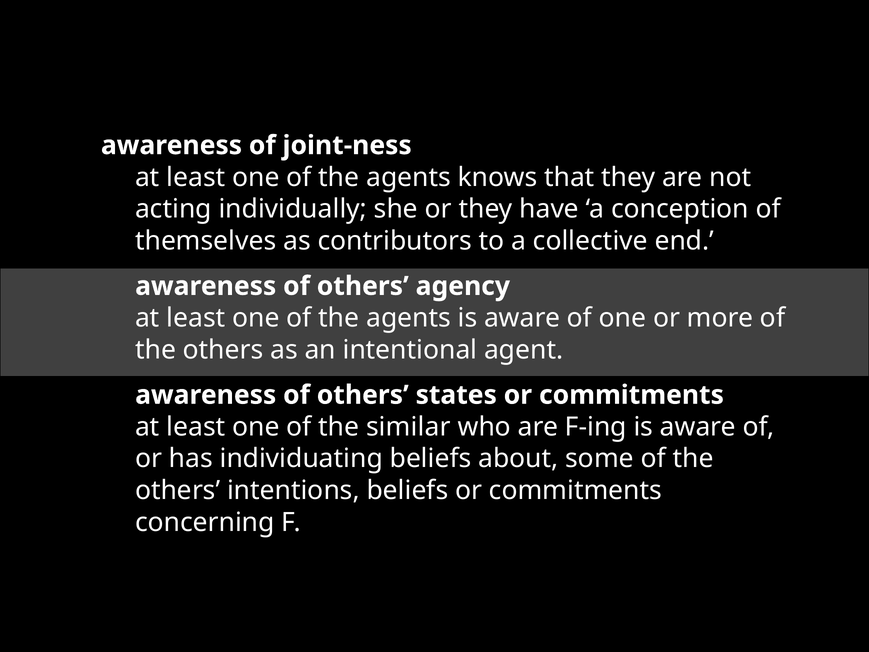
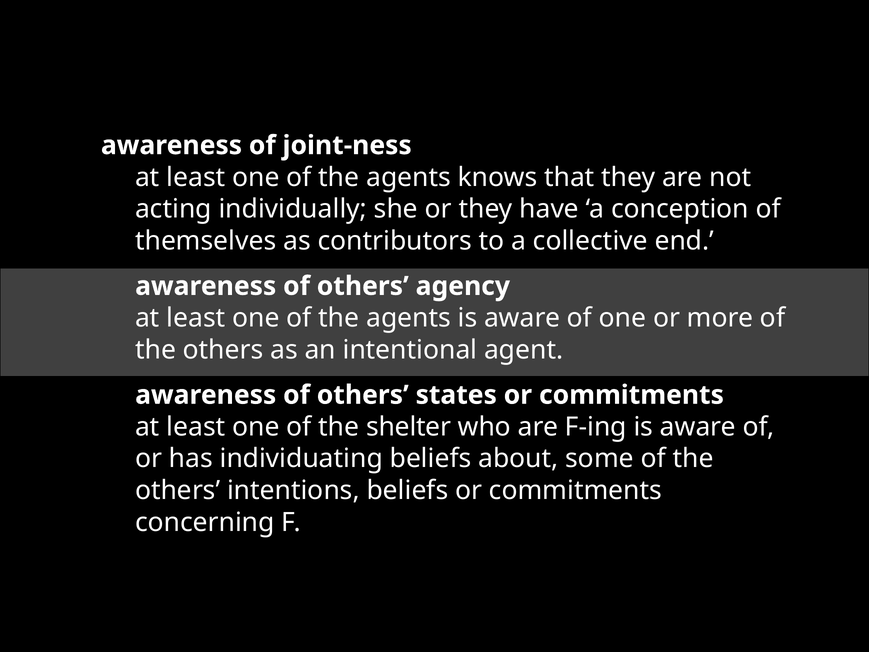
similar: similar -> shelter (409, 427)
